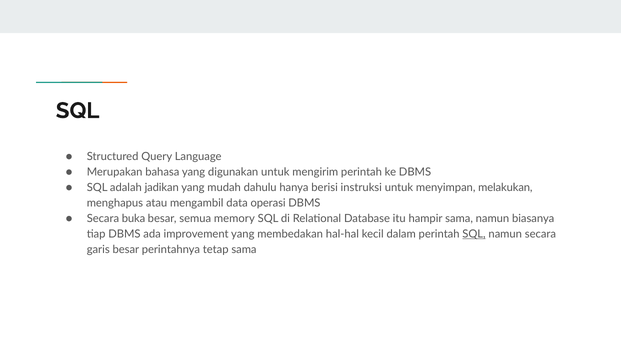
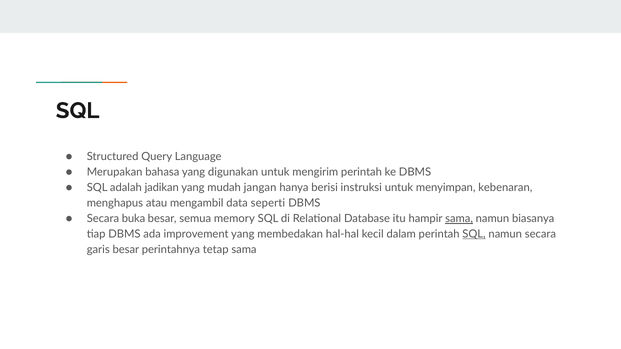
dahulu: dahulu -> jangan (260, 188)
melakukan: melakukan -> kebenaran (505, 188)
operasi: operasi -> seperti (268, 203)
sama underline: none -> present (459, 219)
